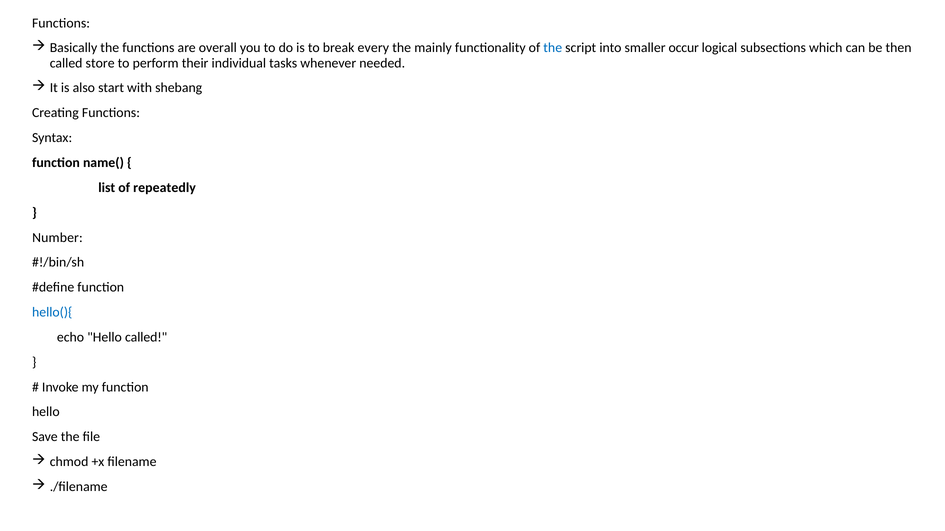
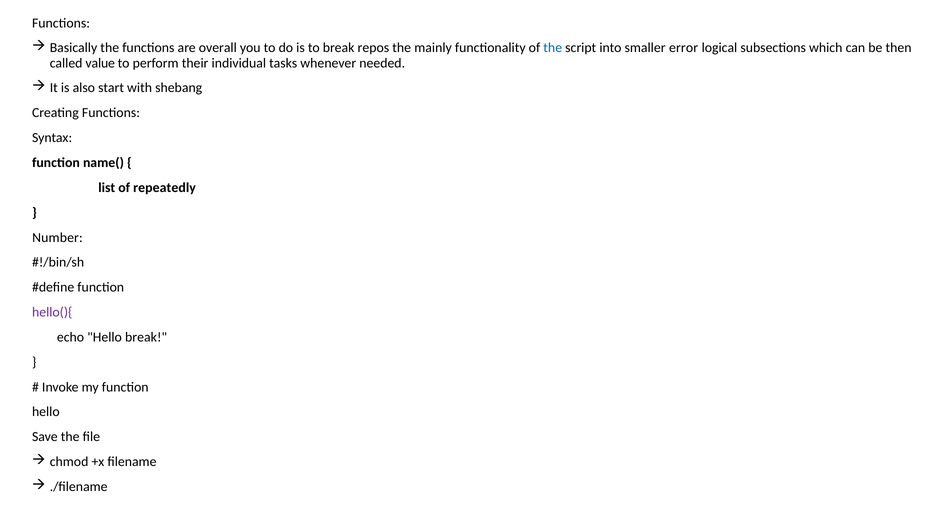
every: every -> repos (373, 48)
occur: occur -> error (684, 48)
store: store -> value (100, 63)
hello(){ colour: blue -> purple (52, 313)
Hello called: called -> break (146, 337)
